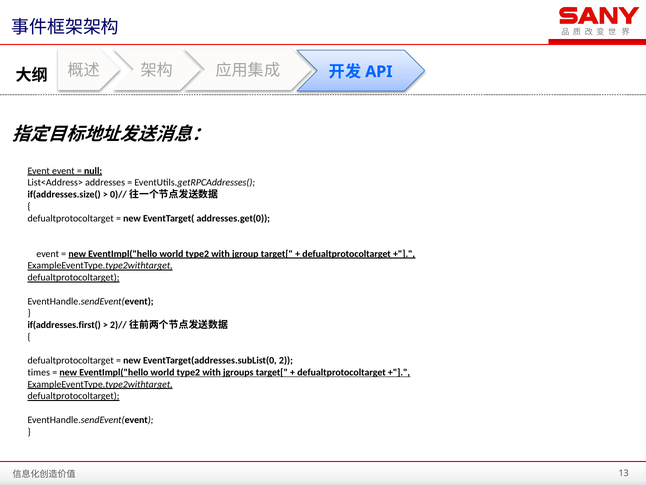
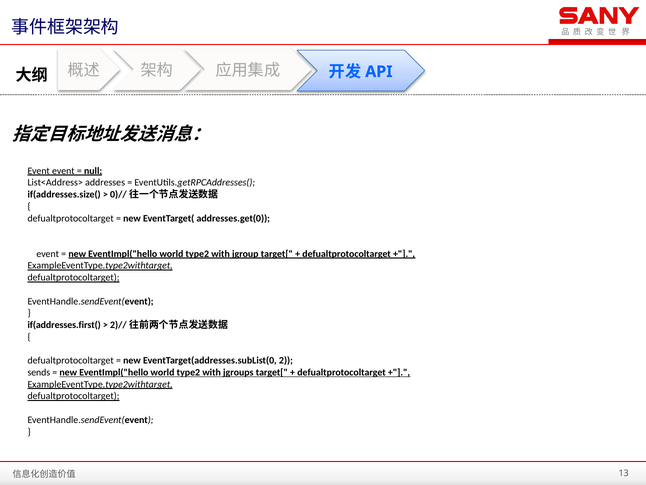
times: times -> sends (39, 372)
